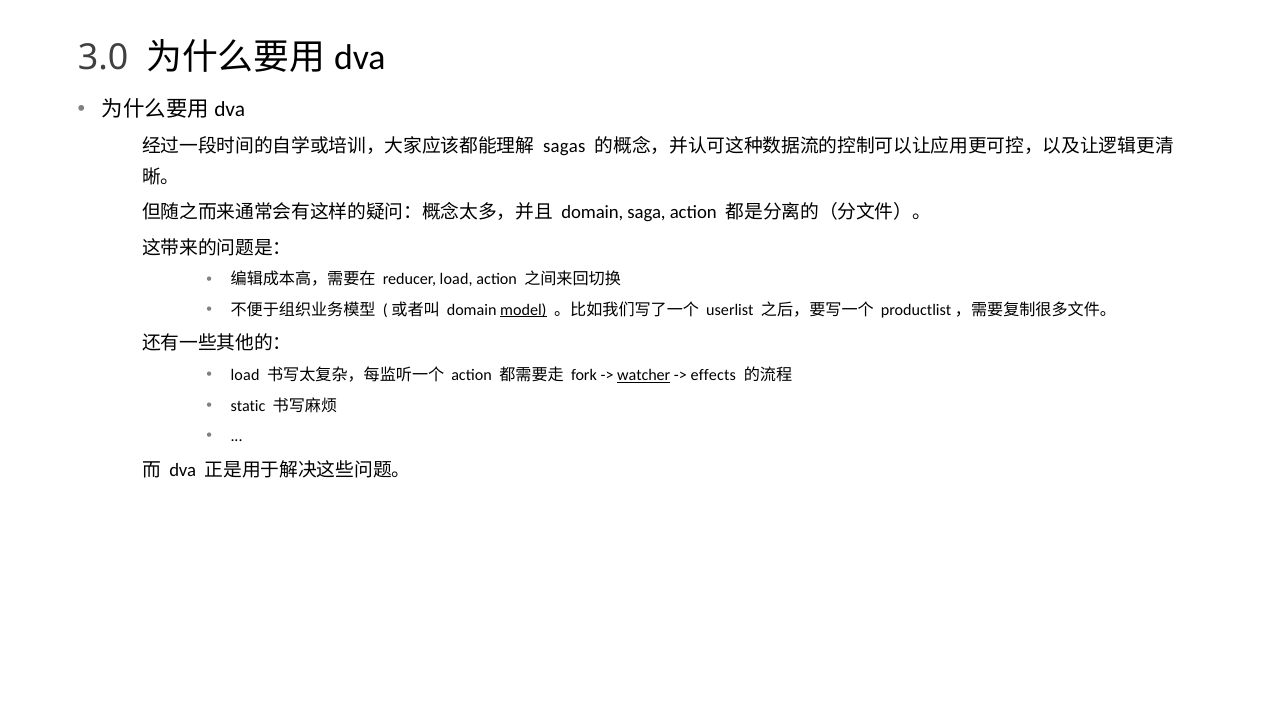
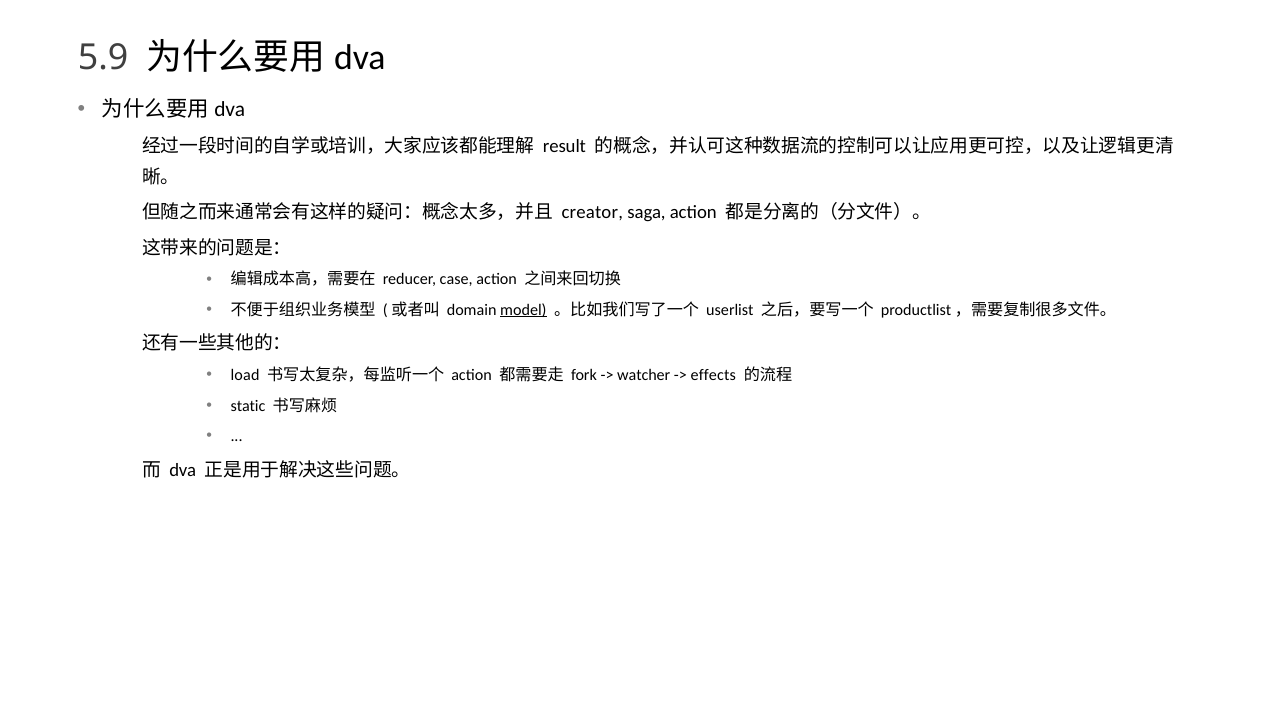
3.0: 3.0 -> 5.9 (103, 58)
sagas: sagas -> result (564, 146)
domain: domain -> creator (592, 213)
reducer load: load -> case (456, 279)
watcher underline: present -> none (644, 375)
